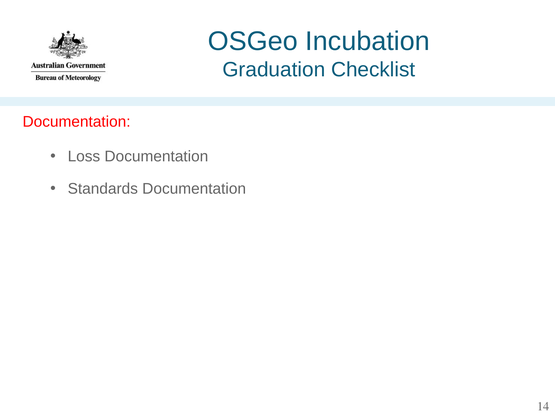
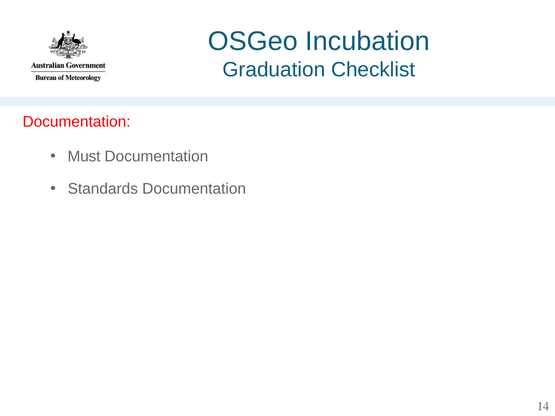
Loss: Loss -> Must (84, 157)
